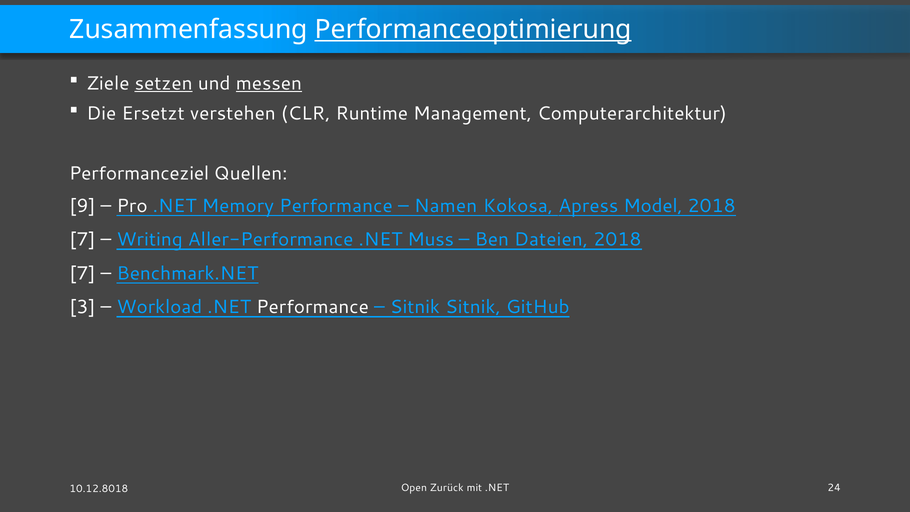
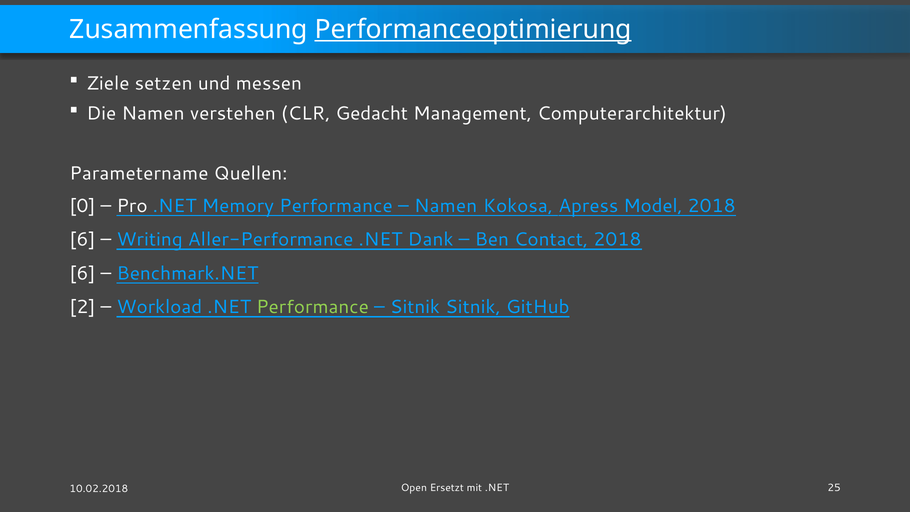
setzen underline: present -> none (164, 83)
messen underline: present -> none (269, 83)
Die Ersetzt: Ersetzt -> Namen (153, 113)
Runtime: Runtime -> Gedacht (372, 113)
Performanceziel: Performanceziel -> Parametername (139, 173)
9: 9 -> 0 (82, 206)
7: 7 -> 6 (82, 240)
Muss: Muss -> Dank (431, 240)
Dateien: Dateien -> Contact (551, 240)
7: 7 -> 6 (82, 273)
3: 3 -> 2 (82, 307)
Performance colour: white -> light green (313, 307)
Zurück: Zurück -> Ersetzt (447, 488)
24: 24 -> 25 (834, 488)
10.12.8018: 10.12.8018 -> 10.02.2018 (99, 489)
